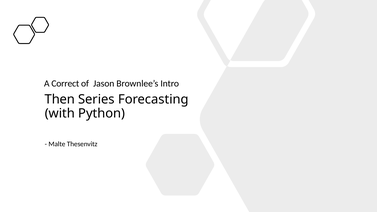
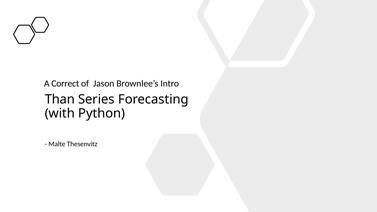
Then: Then -> Than (60, 99)
